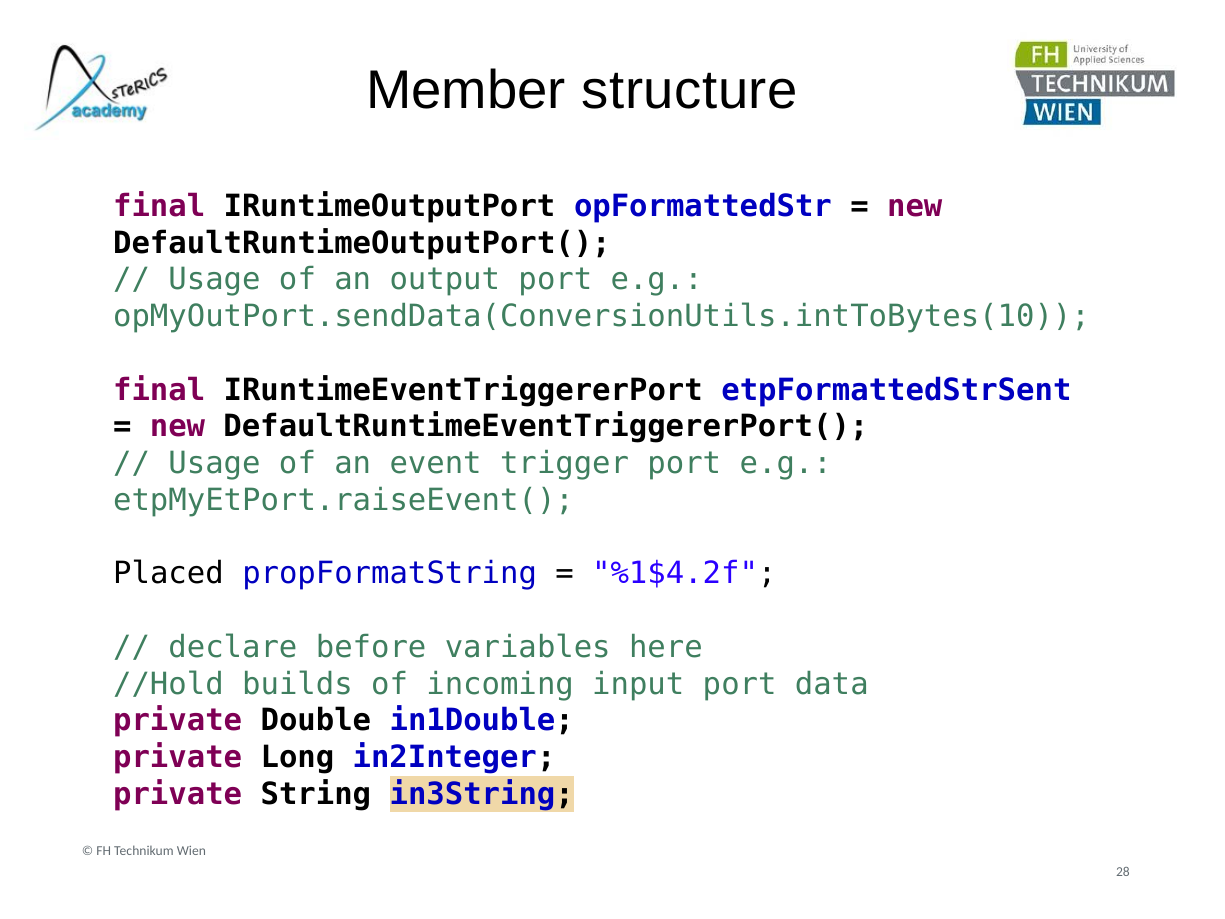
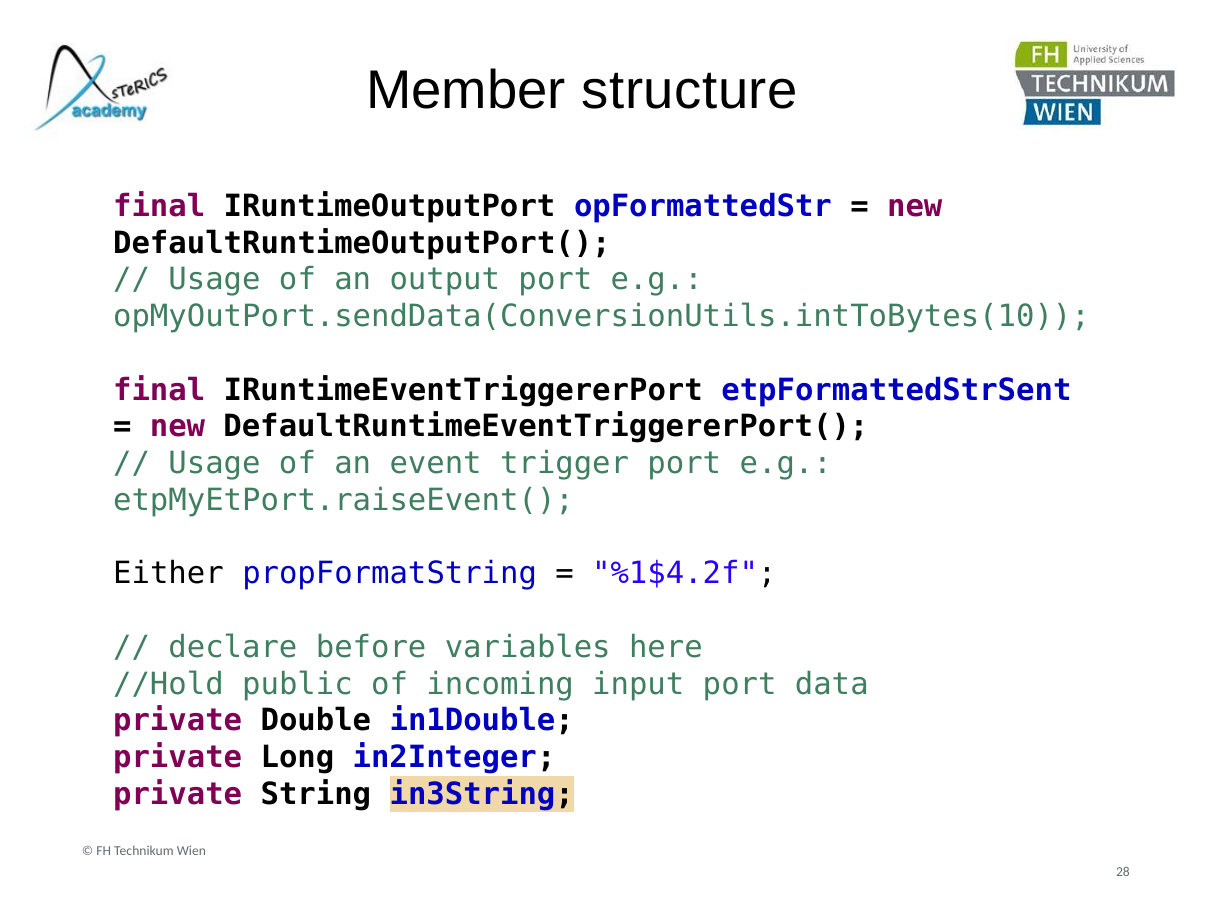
Placed: Placed -> Either (168, 574)
builds: builds -> public (297, 684)
